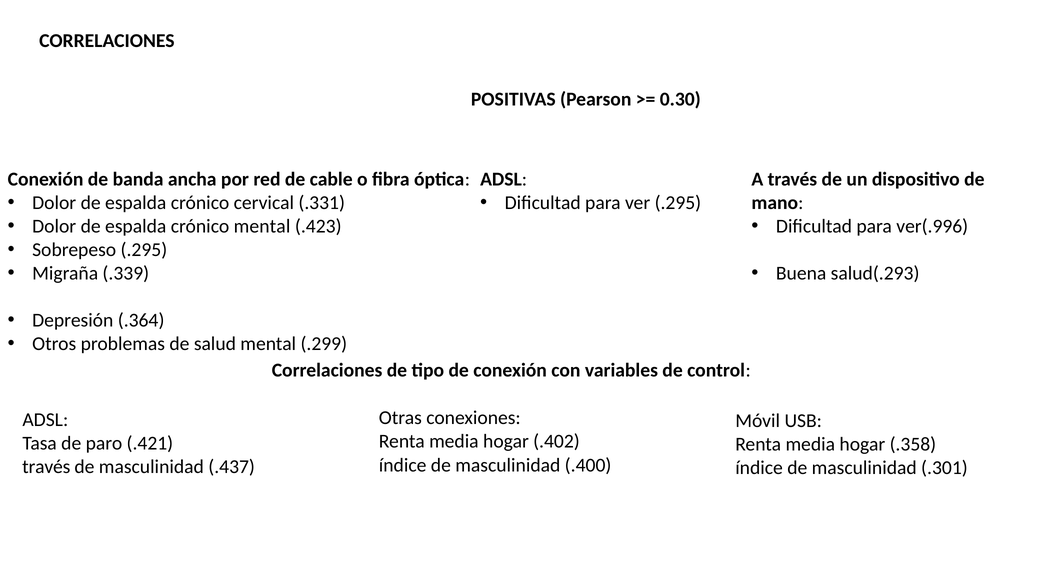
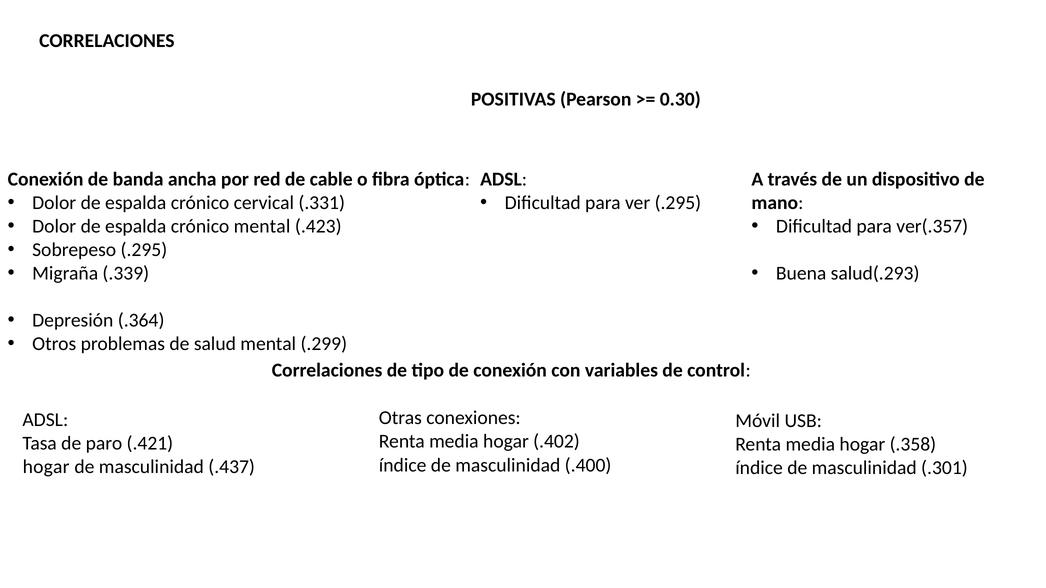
ver(.996: ver(.996 -> ver(.357 (932, 227)
través: través -> hogar (46, 467)
